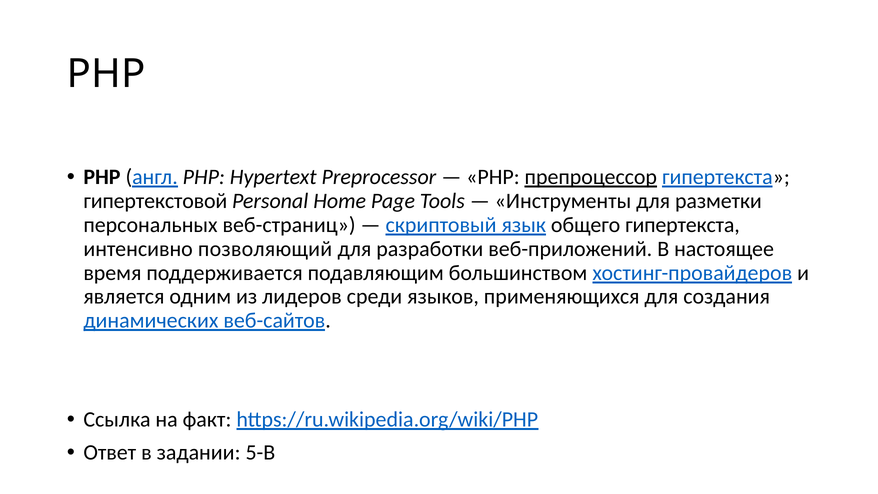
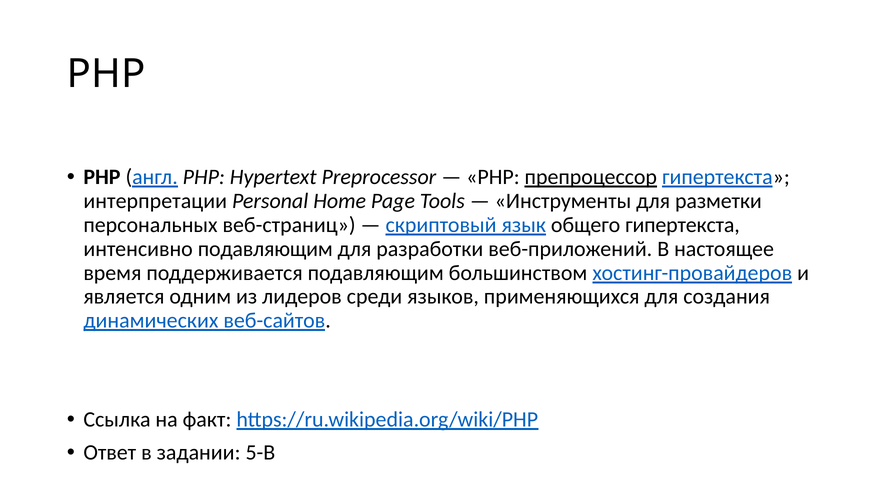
гипертекстовой: гипертекстовой -> интерпретации (155, 201)
интенсивно позволяющий: позволяющий -> подавляющим (265, 249)
